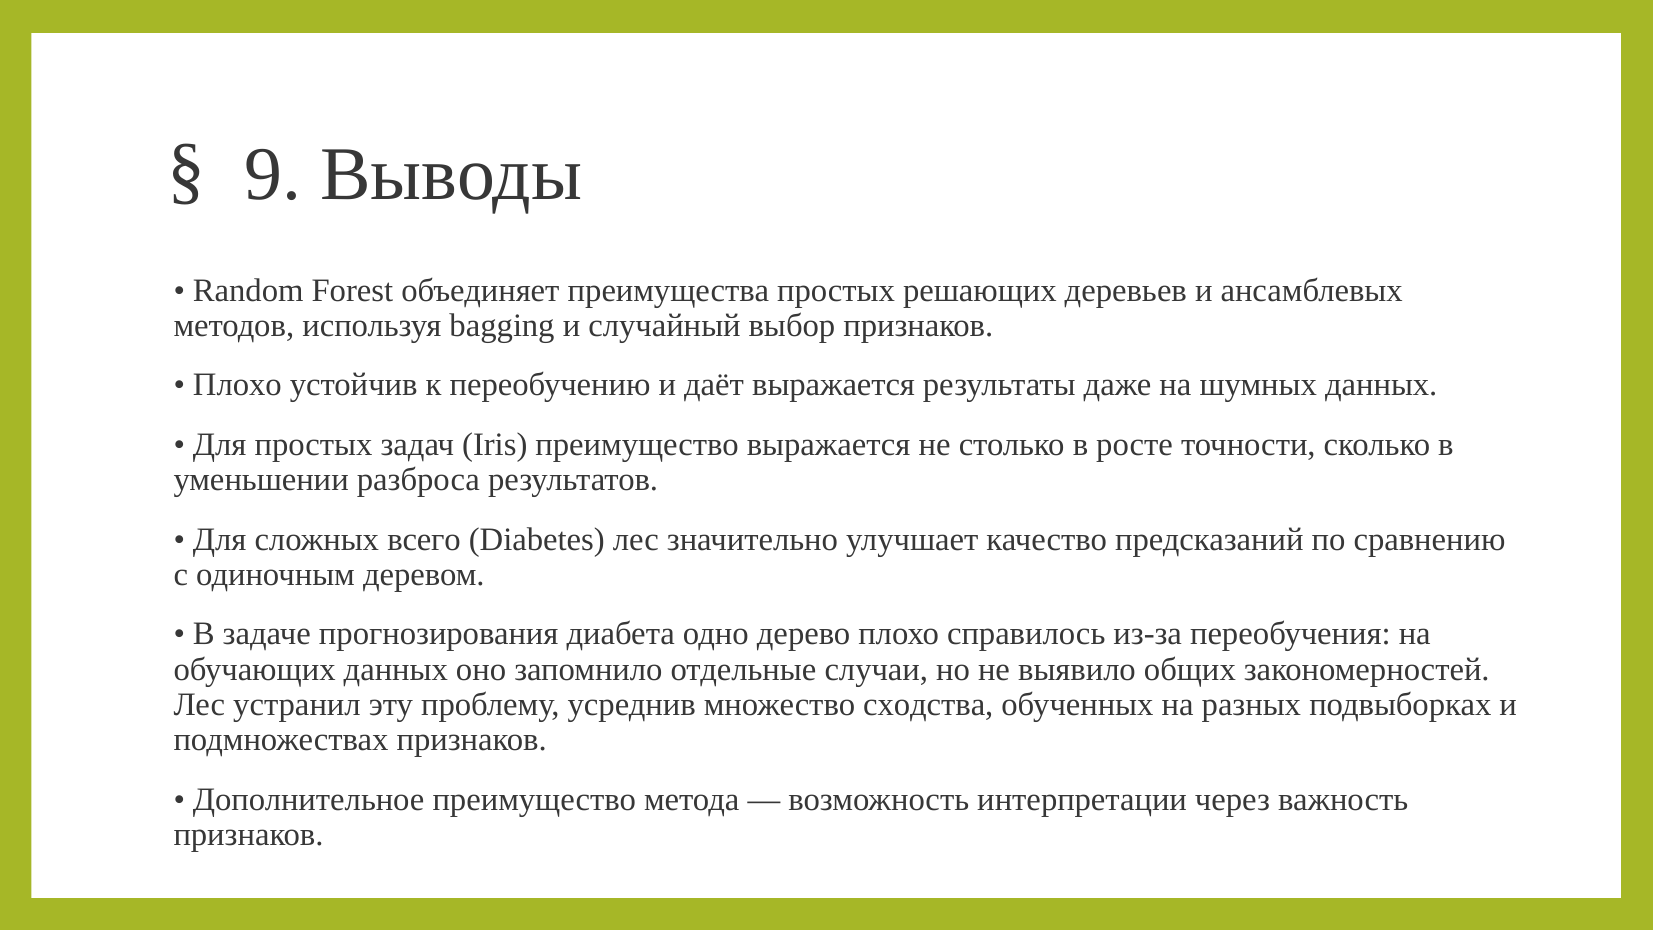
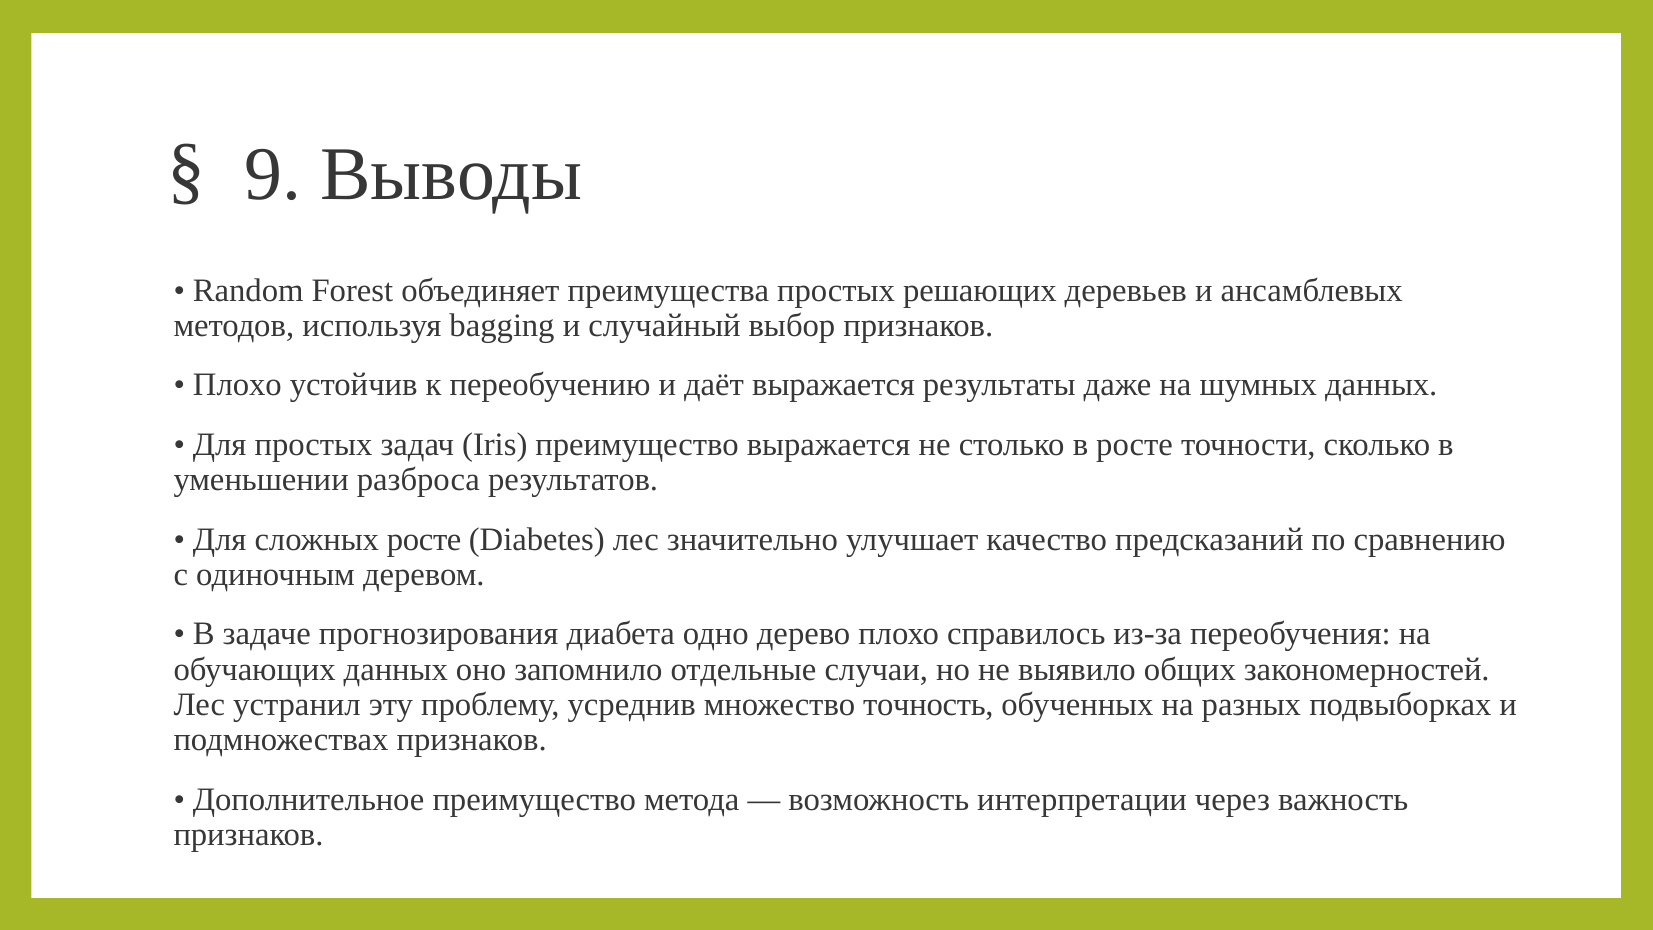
сложных всего: всего -> росте (424, 539)
сходства: сходства -> точность (928, 705)
